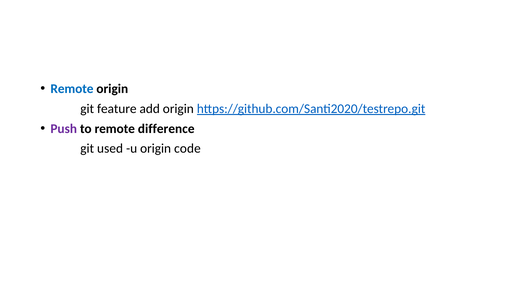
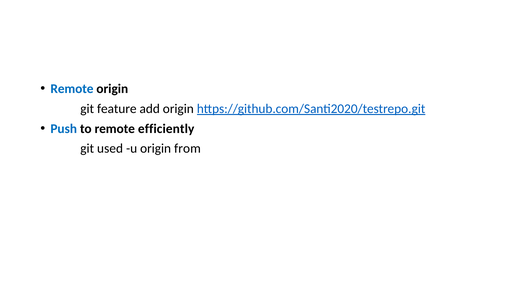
Push colour: purple -> blue (64, 129)
difference: difference -> efficiently (166, 129)
code: code -> from (187, 148)
